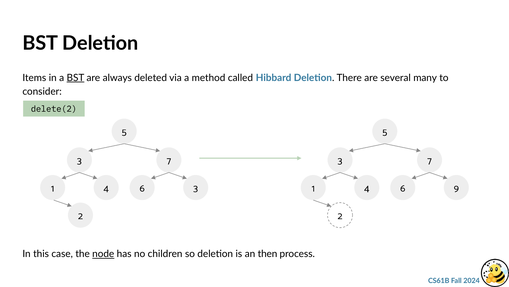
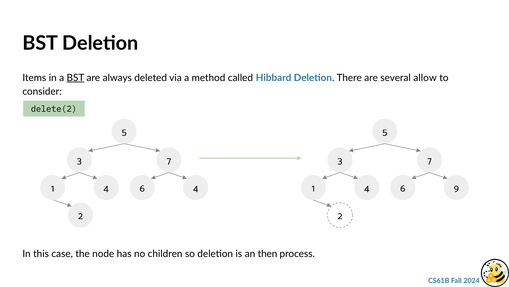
many: many -> allow (425, 78)
6 3: 3 -> 4 (196, 188)
node underline: present -> none (103, 253)
